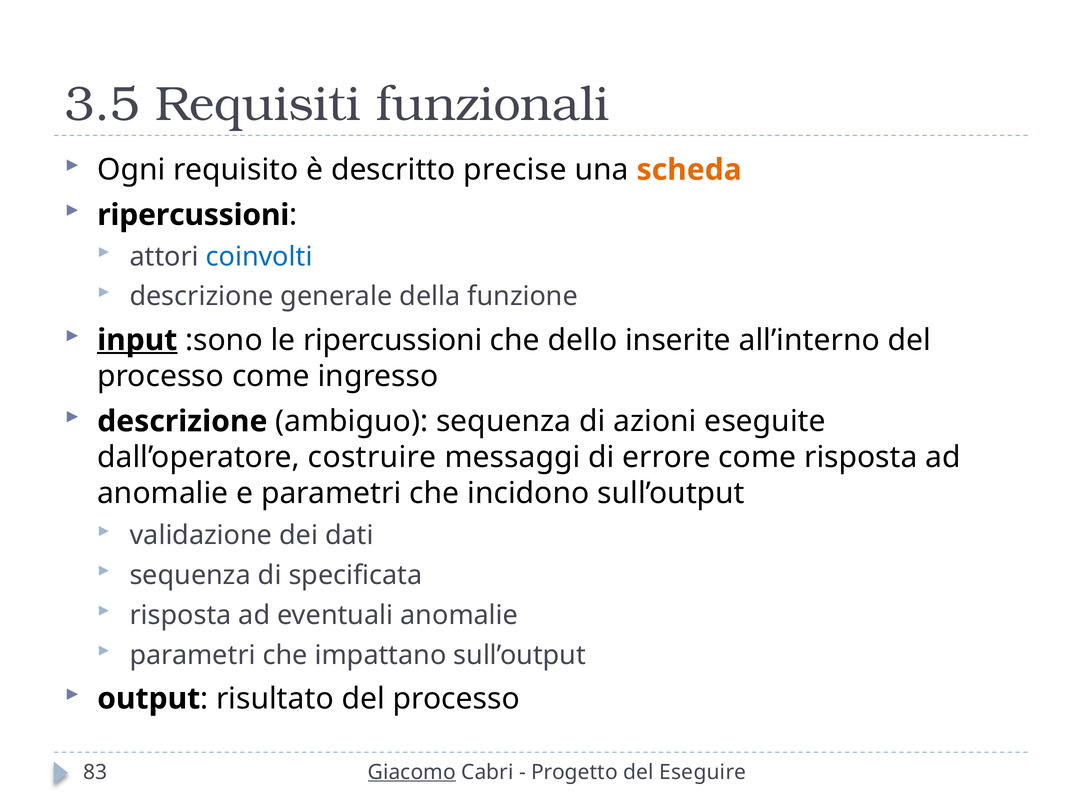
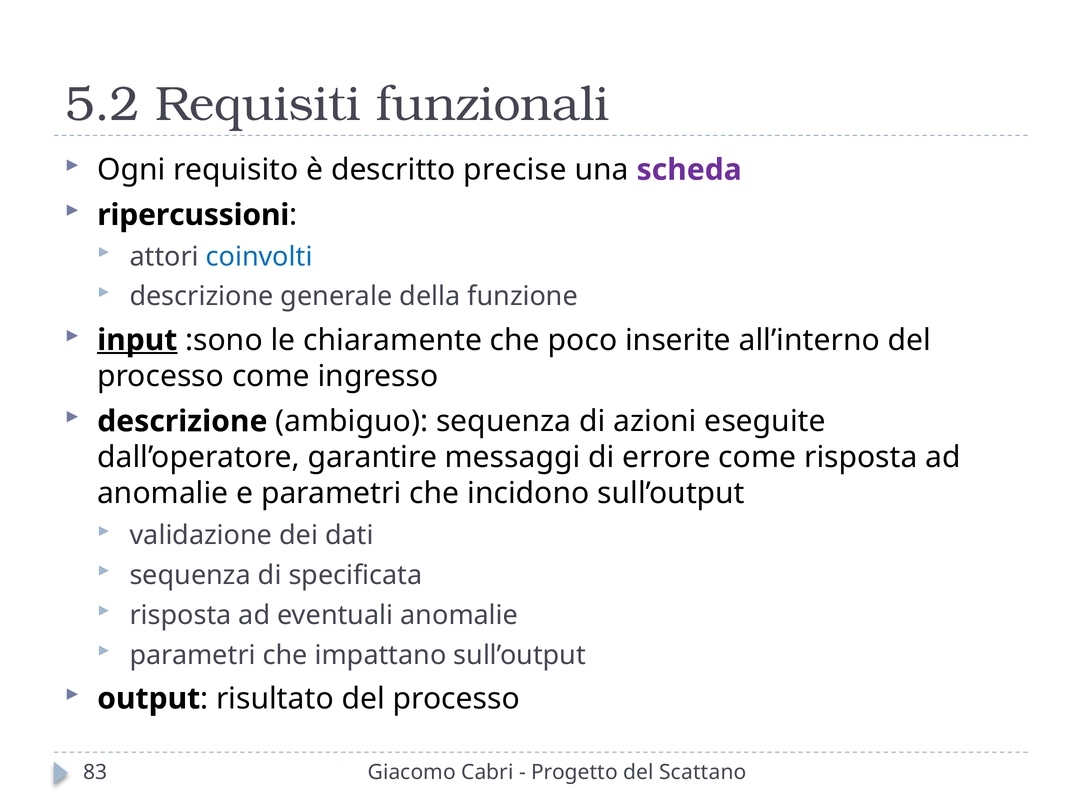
3.5: 3.5 -> 5.2 (102, 104)
scheda colour: orange -> purple (689, 170)
le ripercussioni: ripercussioni -> chiaramente (393, 340)
dello: dello -> poco (583, 340)
costruire: costruire -> garantire (372, 457)
Giacomo underline: present -> none (412, 772)
Eseguire: Eseguire -> Scattano (703, 772)
